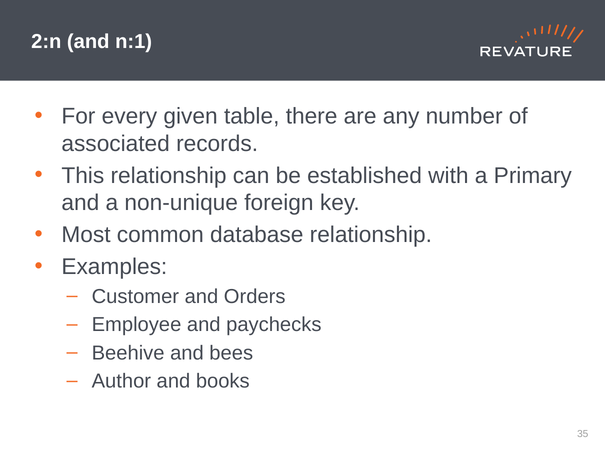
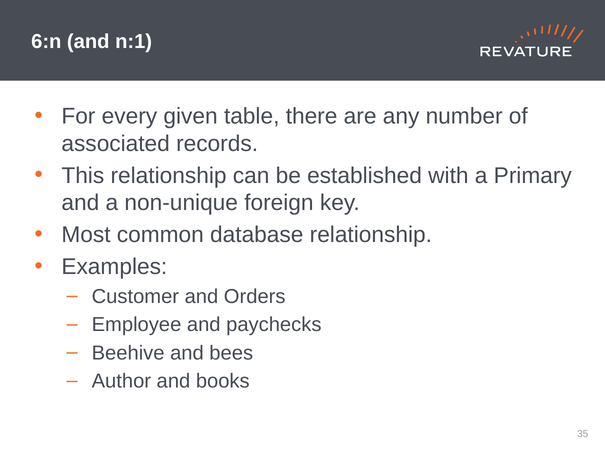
2:n: 2:n -> 6:n (46, 42)
